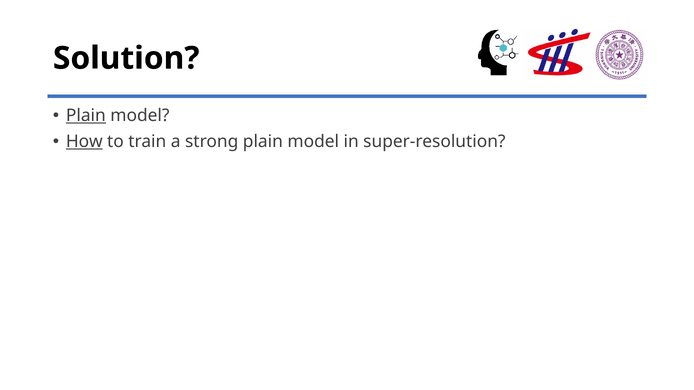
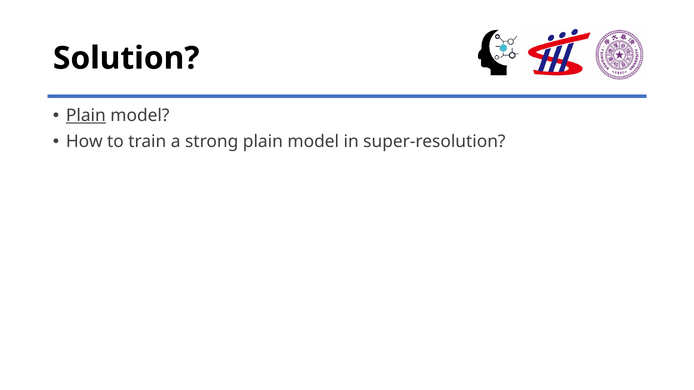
How underline: present -> none (84, 142)
